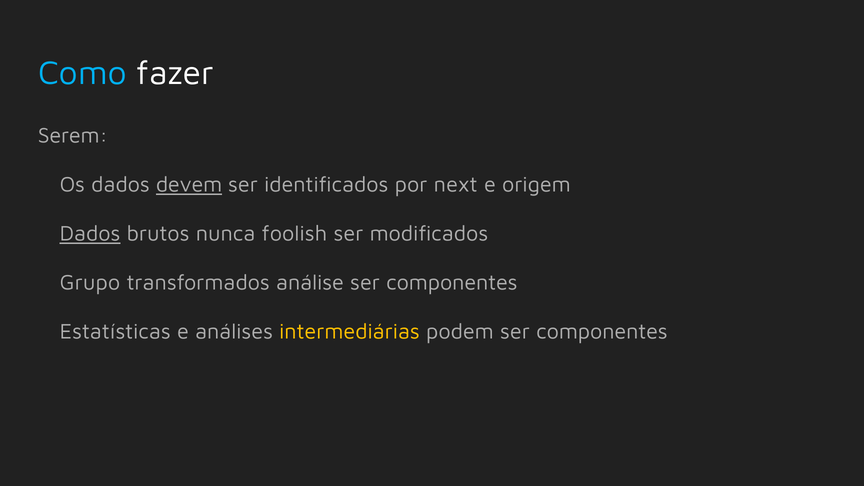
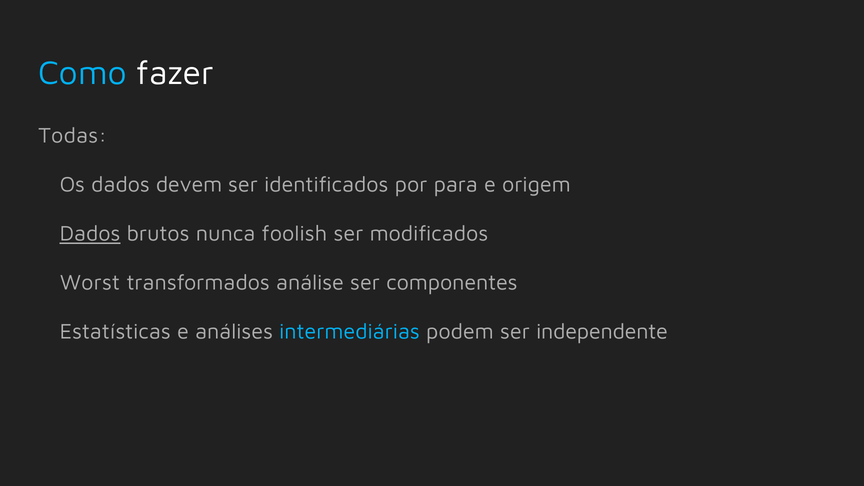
Serem: Serem -> Todas (73, 136)
devem underline: present -> none (189, 185)
next: next -> para (456, 185)
Grupo: Grupo -> Worst (90, 283)
intermediárias colour: yellow -> light blue (350, 332)
podem ser componentes: componentes -> independente (602, 332)
